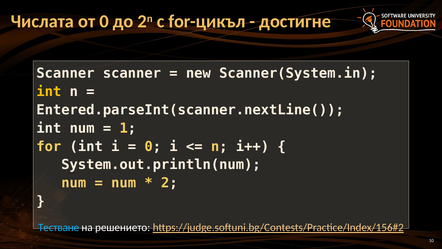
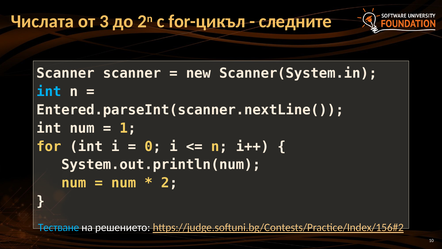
от 0: 0 -> 3 (104, 21)
достигне: достигне -> следните (295, 21)
int colour: yellow -> light blue (49, 92)
